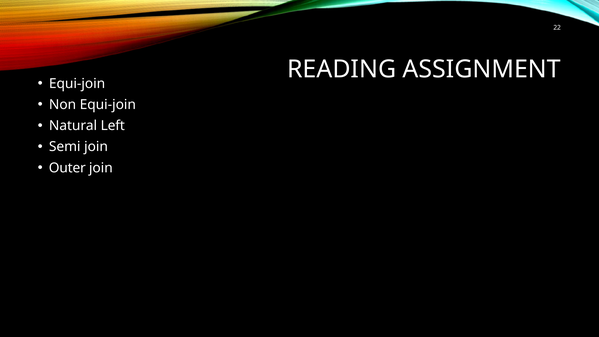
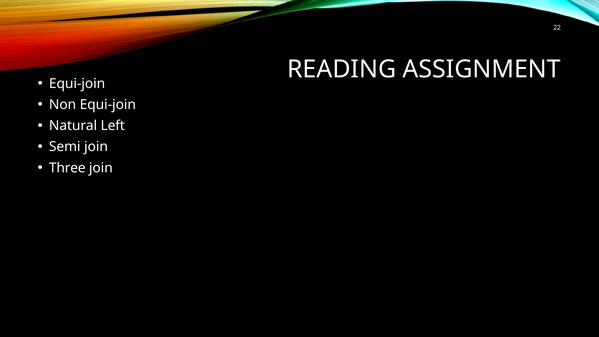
Outer: Outer -> Three (67, 168)
